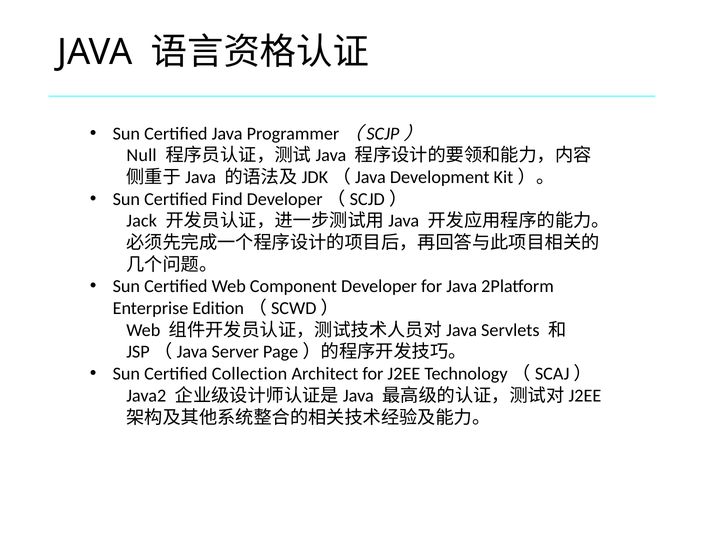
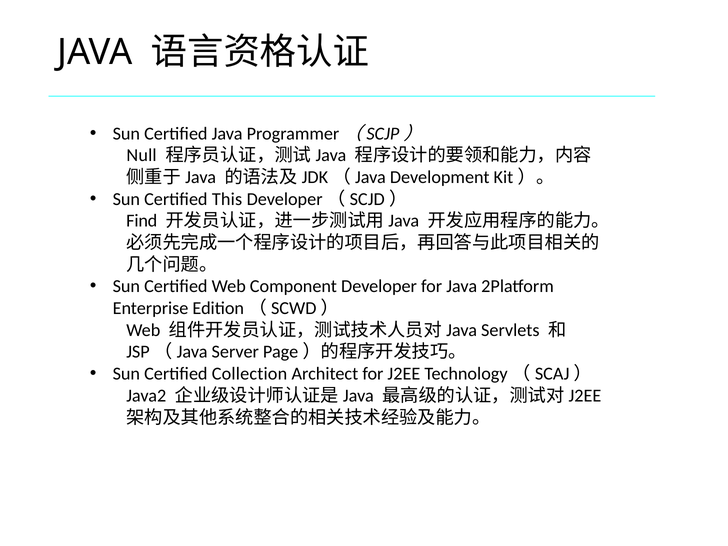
Find: Find -> This (227, 199)
Jack: Jack -> Find (142, 221)
